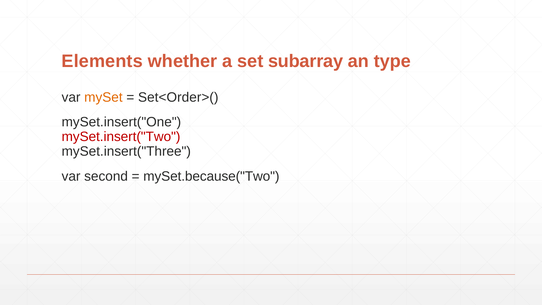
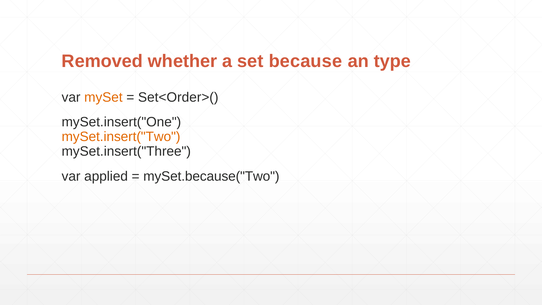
Elements: Elements -> Removed (102, 61)
subarray: subarray -> because (305, 61)
mySet.insert("Two colour: red -> orange (121, 137)
second: second -> applied (106, 176)
